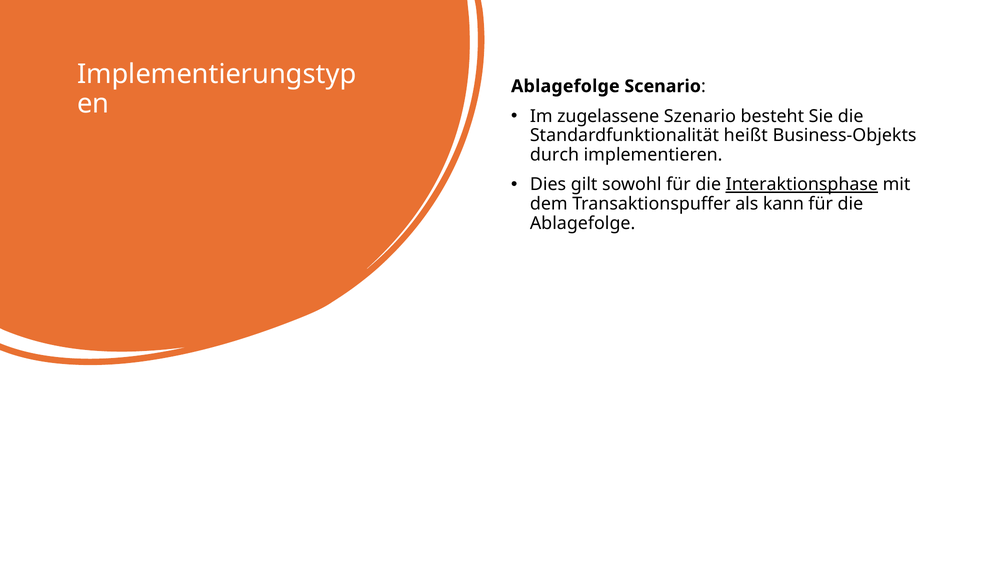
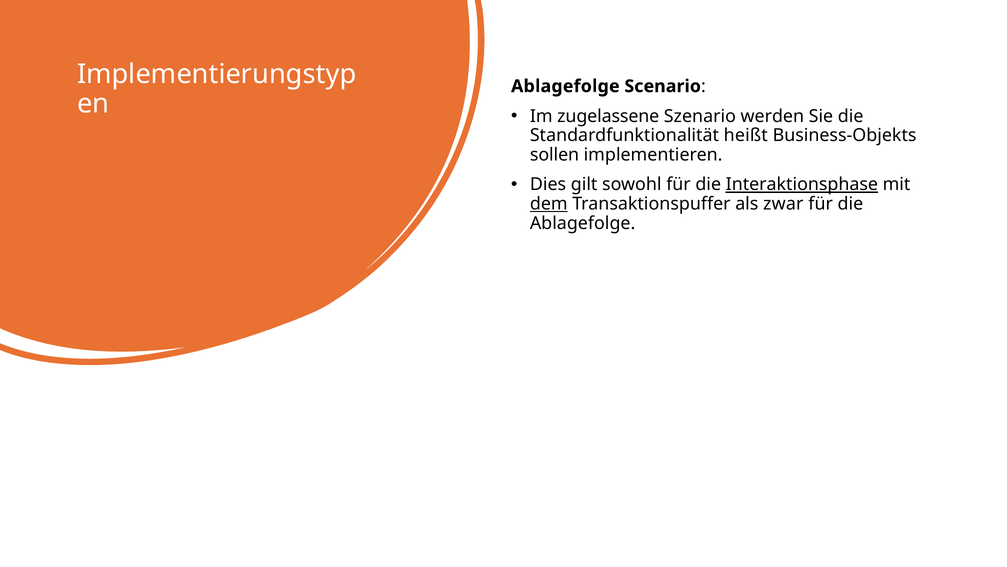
besteht: besteht -> werden (772, 116)
durch: durch -> sollen (555, 155)
dem underline: none -> present (549, 204)
kann: kann -> zwar (783, 204)
